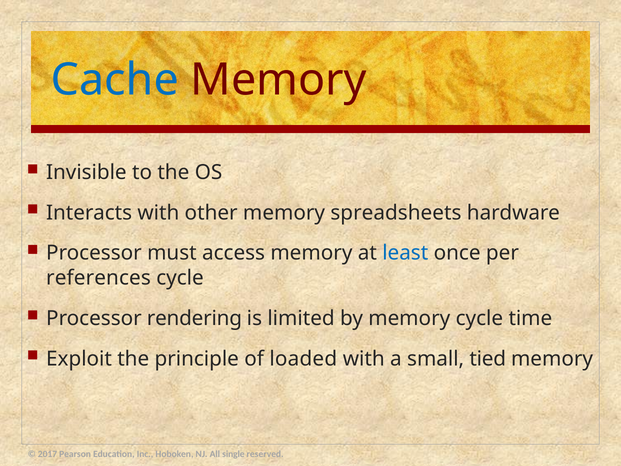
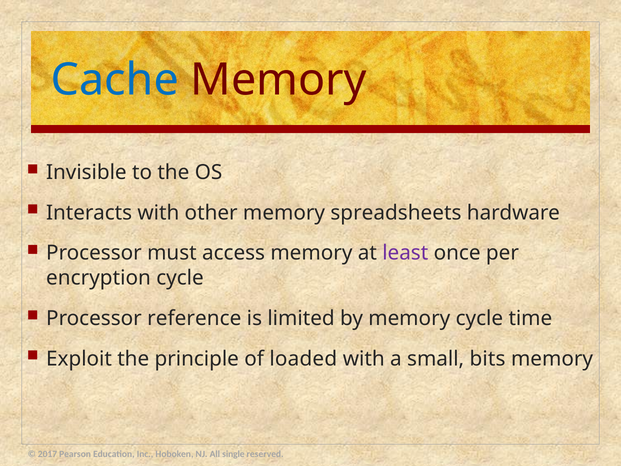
least colour: blue -> purple (405, 253)
references: references -> encryption (99, 278)
rendering: rendering -> reference (194, 318)
tied: tied -> bits (488, 359)
